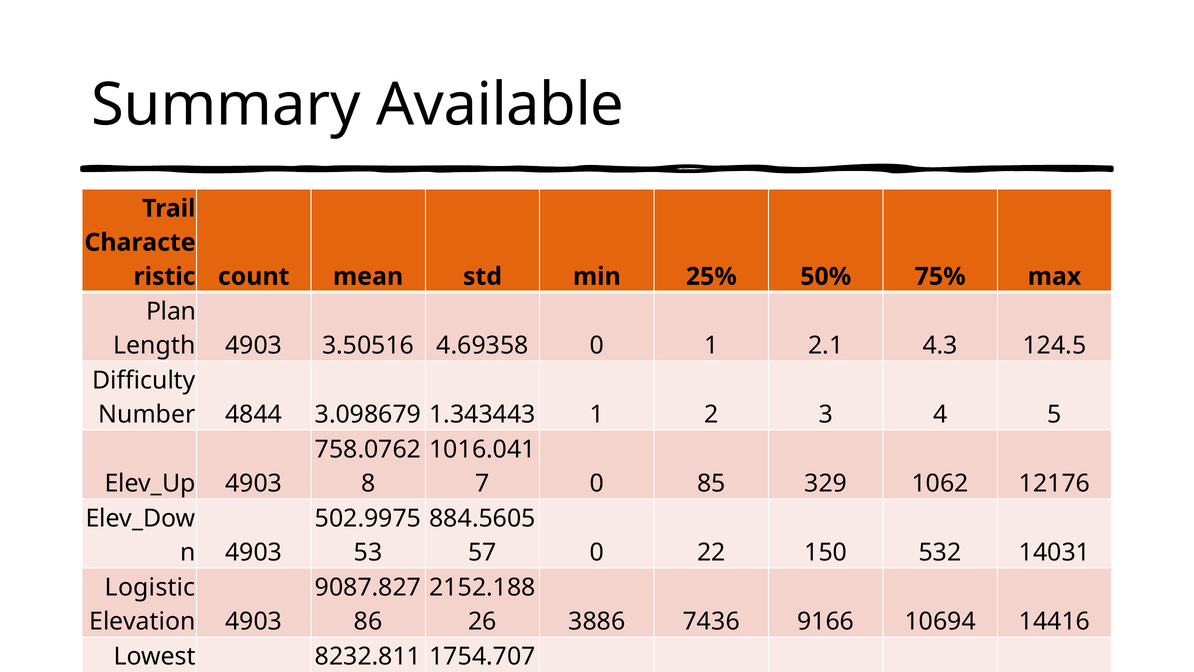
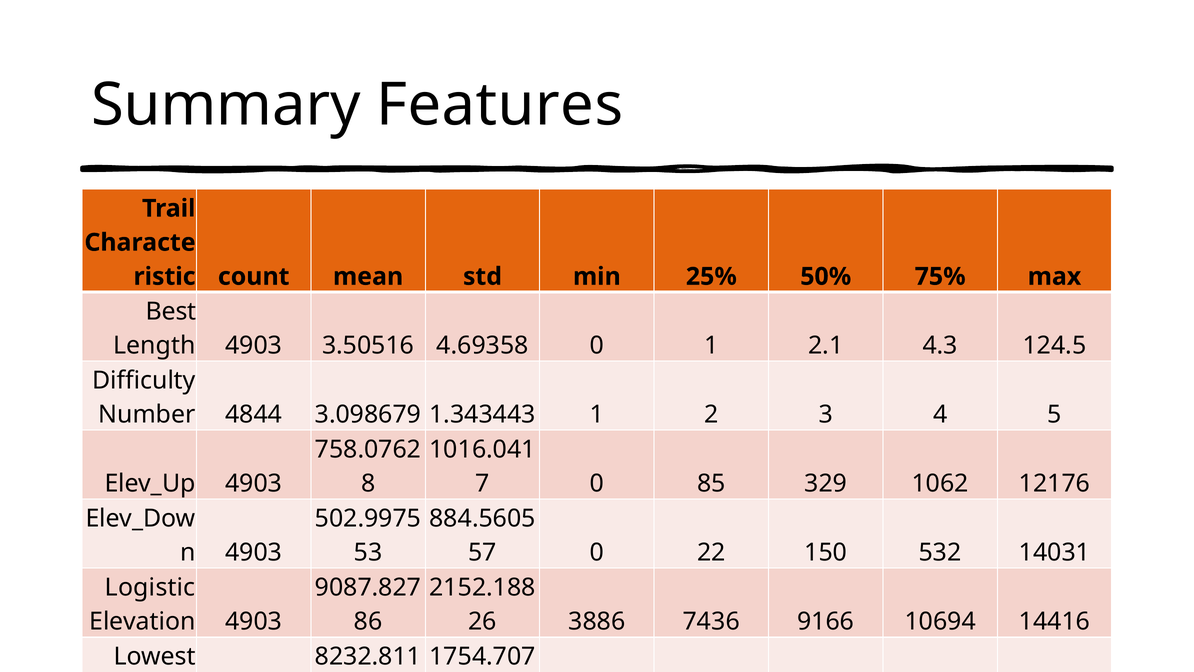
Available: Available -> Features (500, 105)
Plan: Plan -> Best (171, 311)
